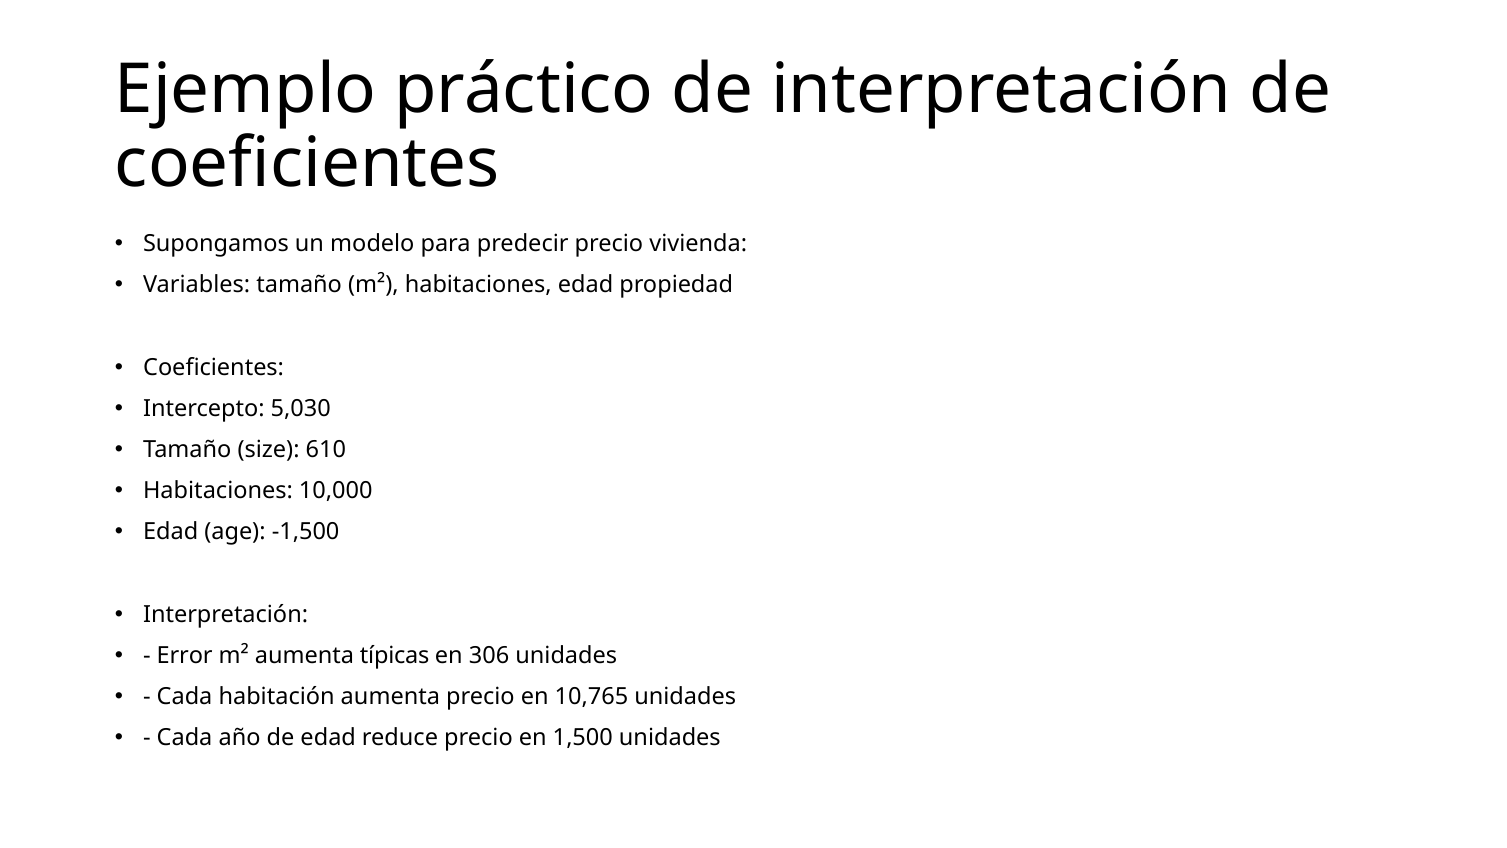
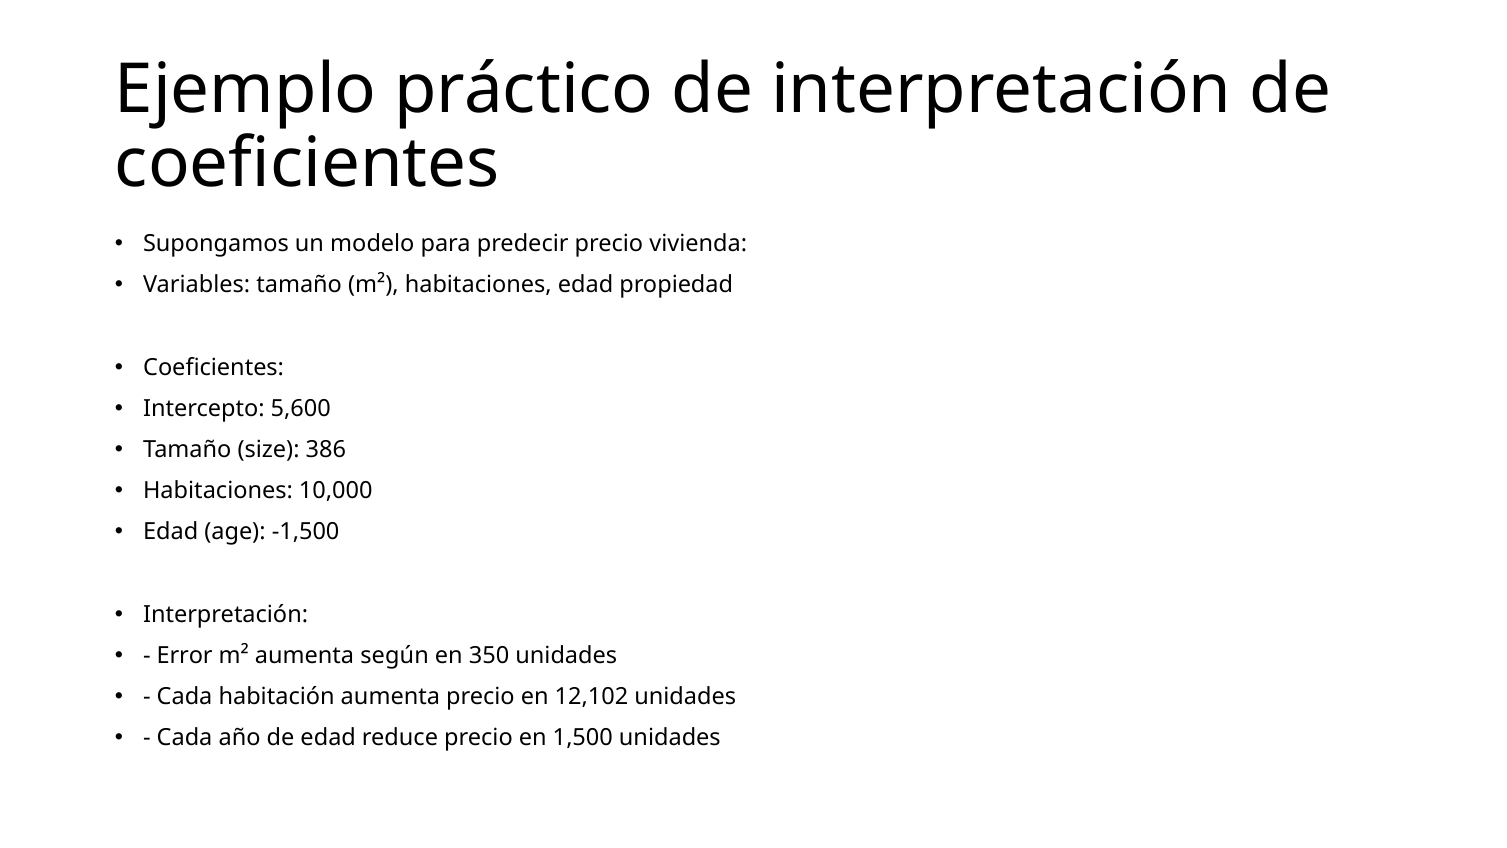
5,030: 5,030 -> 5,600 (301, 408)
610: 610 -> 386 (326, 450)
típicas: típicas -> según (395, 655)
306: 306 -> 350 (489, 655)
10,765: 10,765 -> 12,102 (592, 697)
